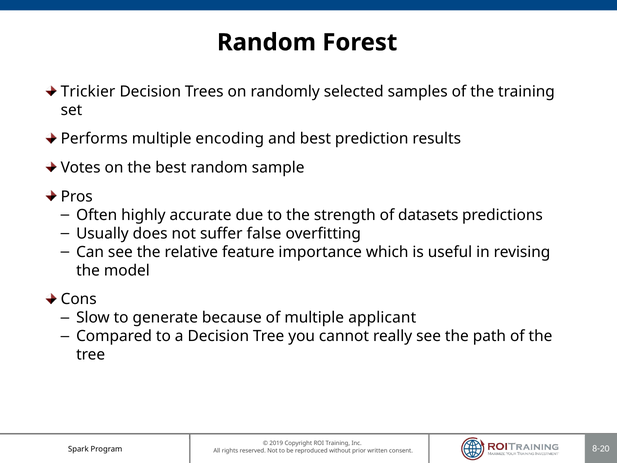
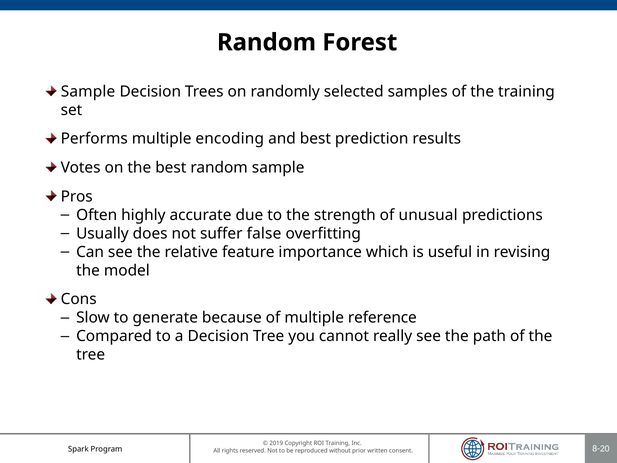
Trickier: Trickier -> Sample (88, 91)
datasets: datasets -> unusual (428, 215)
applicant: applicant -> reference (382, 318)
